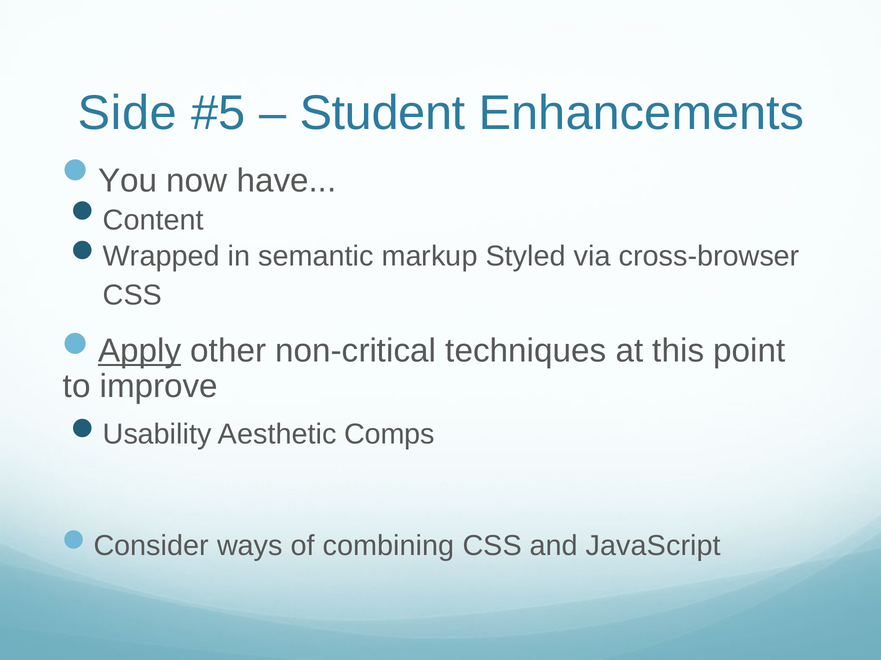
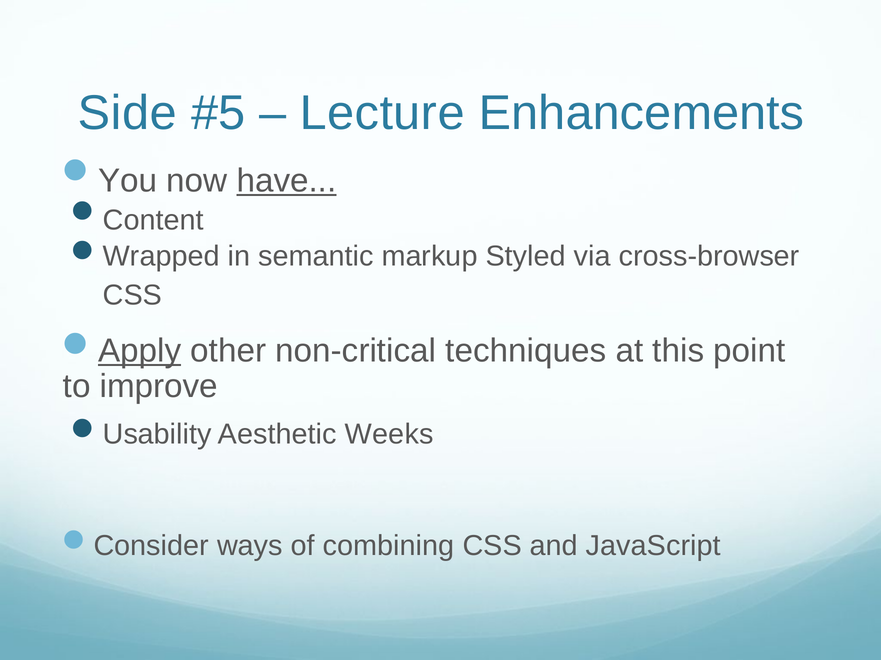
Student: Student -> Lecture (382, 113)
have underline: none -> present (286, 181)
Comps: Comps -> Weeks (389, 434)
